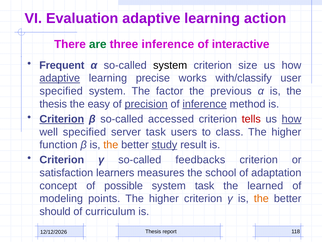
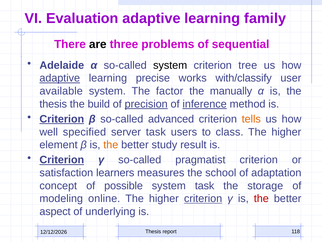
action: action -> family (265, 18)
are colour: green -> black (98, 44)
three inference: inference -> problems (168, 44)
interactive: interactive -> sequential (241, 44)
Frequent: Frequent -> Adelaide (62, 65)
size: size -> tree (248, 65)
specified: specified -> available (61, 91)
previous: previous -> manually (231, 91)
easy: easy -> build (99, 104)
accessed: accessed -> advanced (171, 119)
tells colour: red -> orange (251, 119)
how underline: present -> none (292, 119)
function: function -> element (59, 145)
study underline: present -> none (164, 145)
Criterion underline: none -> present (62, 160)
feedbacks: feedbacks -> pragmatist (200, 160)
learned: learned -> storage (265, 185)
points: points -> online (104, 198)
criterion underline: none -> present (203, 198)
the colour: orange -> red (261, 198)
should: should -> aspect (55, 211)
curriculum: curriculum -> underlying (110, 211)
